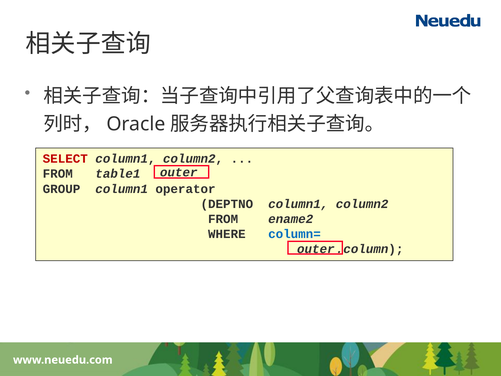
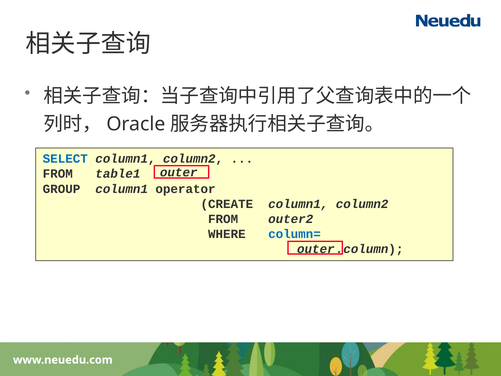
SELECT colour: red -> blue (65, 159)
DEPTNO: DEPTNO -> CREATE (227, 204)
ename2: ename2 -> outer2 (291, 219)
